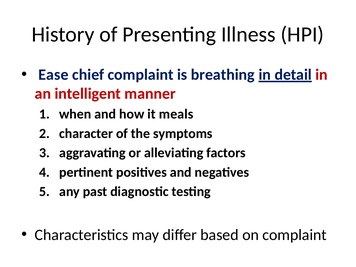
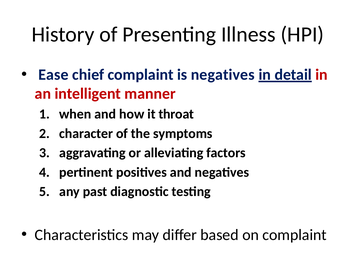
is breathing: breathing -> negatives (223, 75)
meals: meals -> throat (176, 114)
